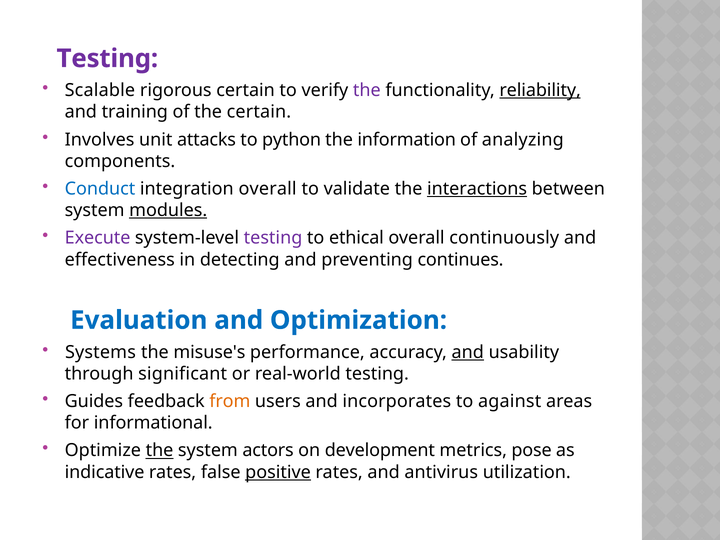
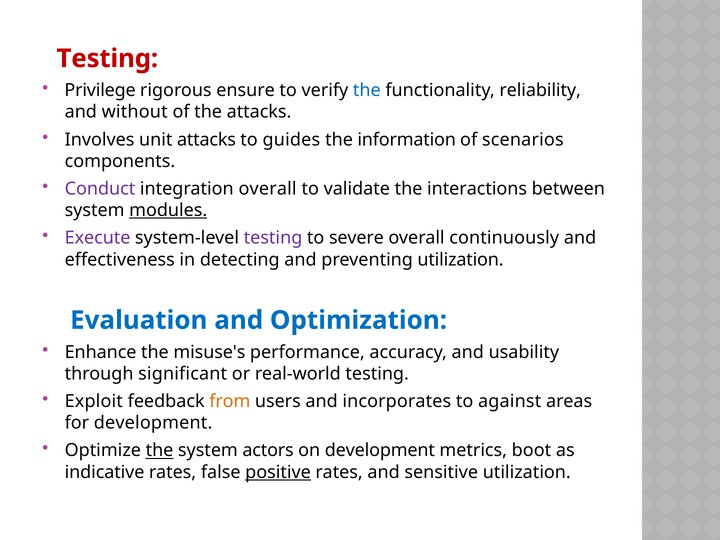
Testing colour: purple -> red (107, 59)
Scalable: Scalable -> Privilege (100, 90)
rigorous certain: certain -> ensure (246, 90)
the colour: purple -> blue (367, 90)
reliability underline: present -> none (540, 90)
training: training -> without (135, 112)
the certain: certain -> attacks (259, 112)
python: python -> guides (291, 140)
analyzing: analyzing -> scenarios (523, 140)
Conduct colour: blue -> purple (100, 189)
interactions underline: present -> none (477, 189)
ethical: ethical -> severe (356, 238)
preventing continues: continues -> utilization (461, 260)
Systems: Systems -> Enhance (101, 352)
and underline: present -> none (468, 352)
Guides: Guides -> Exploit (94, 401)
for informational: informational -> development (153, 423)
pose: pose -> boot (531, 451)
antivirus: antivirus -> sensitive (441, 472)
